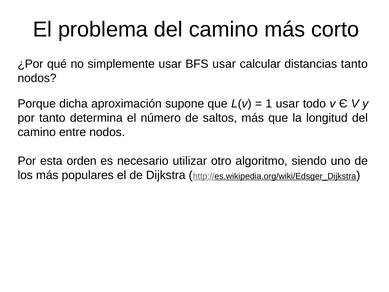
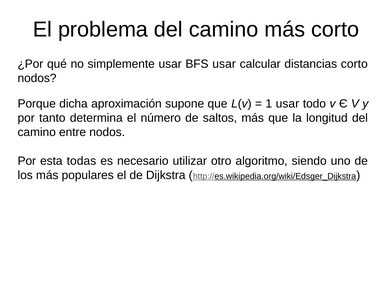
distancias tanto: tanto -> corto (354, 64)
orden: orden -> todas (81, 161)
